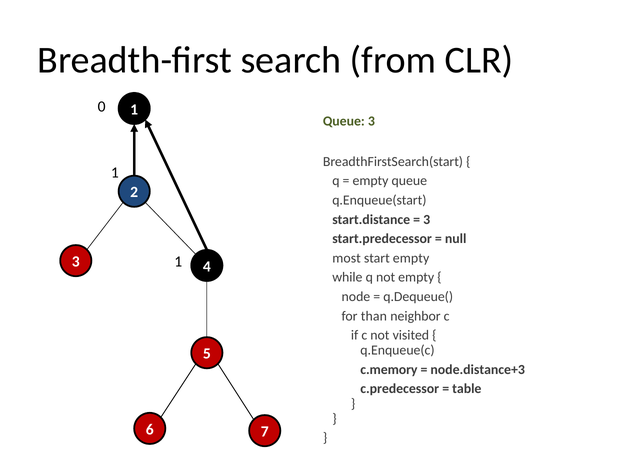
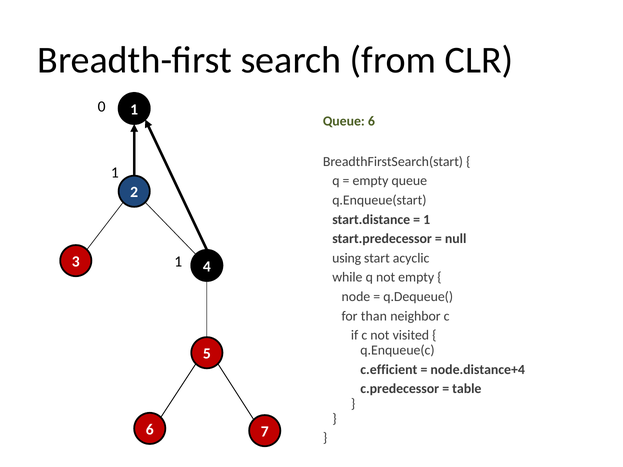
Queue 3: 3 -> 6 (371, 121)
3: 3 -> 1 (427, 220)
most: most -> using (347, 258)
start empty: empty -> acyclic (411, 258)
c.memory: c.memory -> c.efficient (389, 370)
node.distance+3: node.distance+3 -> node.distance+4 (478, 370)
